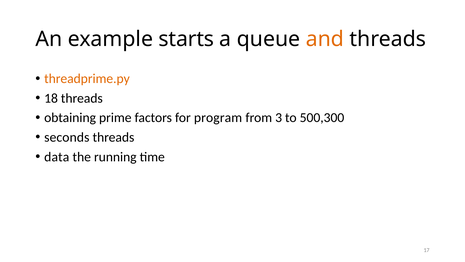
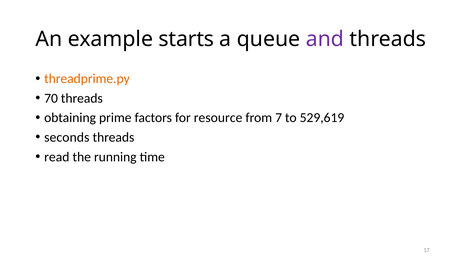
and colour: orange -> purple (325, 39)
18: 18 -> 70 (51, 98)
program: program -> resource (218, 118)
3: 3 -> 7 (279, 118)
500,300: 500,300 -> 529,619 (322, 118)
data: data -> read (57, 157)
